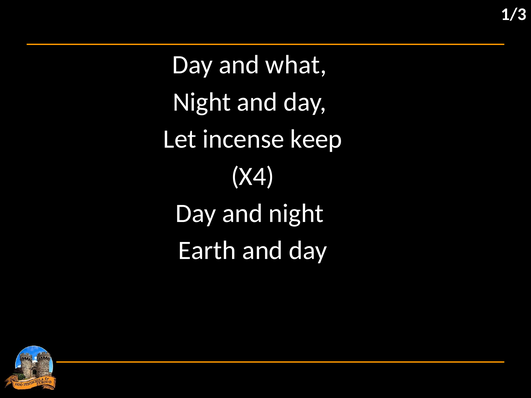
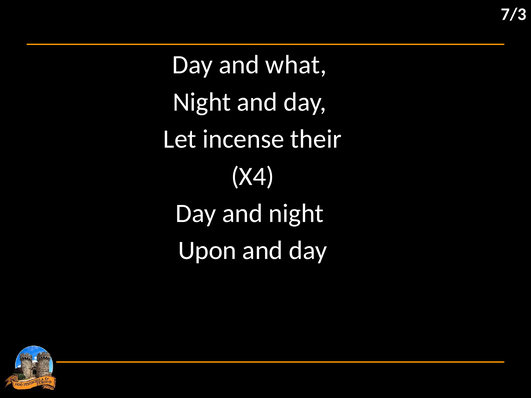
1/3: 1/3 -> 7/3 (514, 14)
keep: keep -> their (316, 139)
Earth: Earth -> Upon (207, 251)
